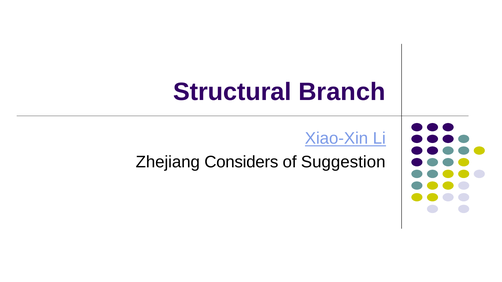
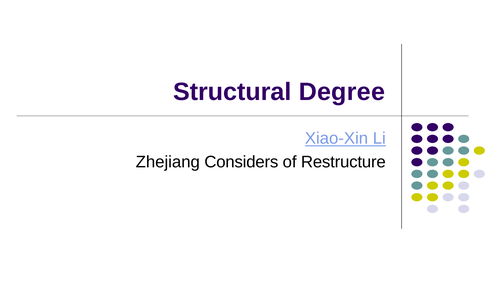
Branch: Branch -> Degree (342, 92)
Suggestion: Suggestion -> Restructure (343, 162)
